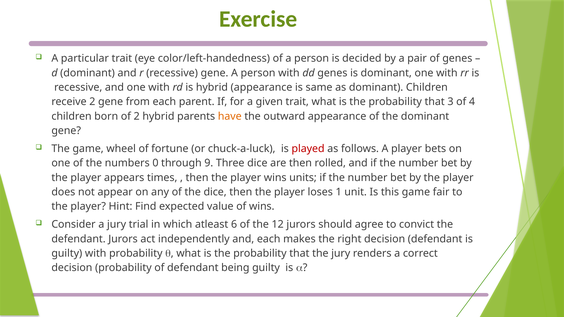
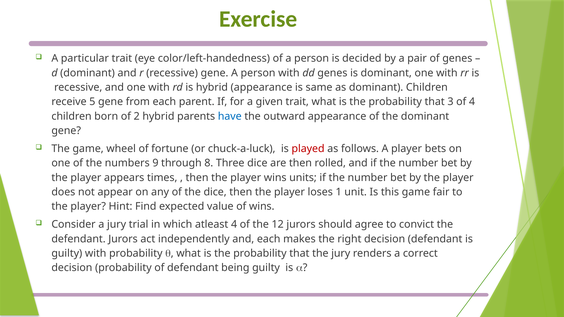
receive 2: 2 -> 5 (92, 102)
have colour: orange -> blue (230, 116)
0: 0 -> 9 (155, 163)
9: 9 -> 8 (209, 163)
atleast 6: 6 -> 4 (234, 225)
